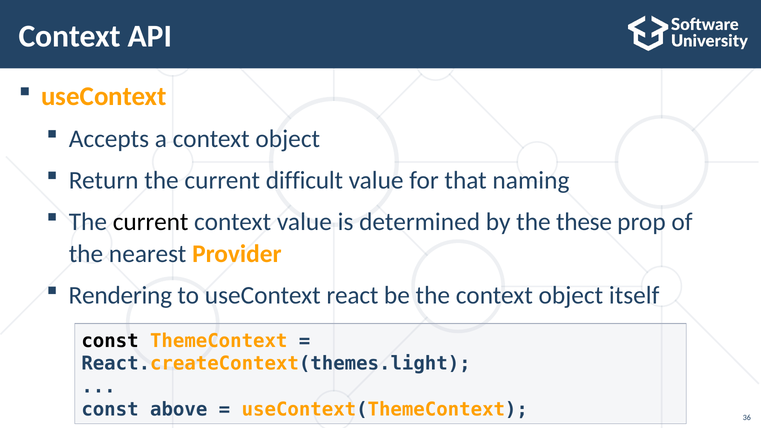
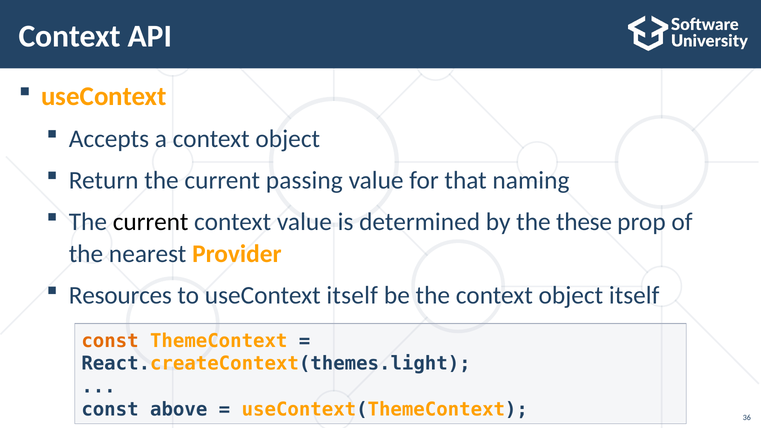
difficult: difficult -> passing (304, 180)
Rendering: Rendering -> Resources (120, 295)
useContext react: react -> itself (352, 295)
const colour: black -> orange (110, 341)
